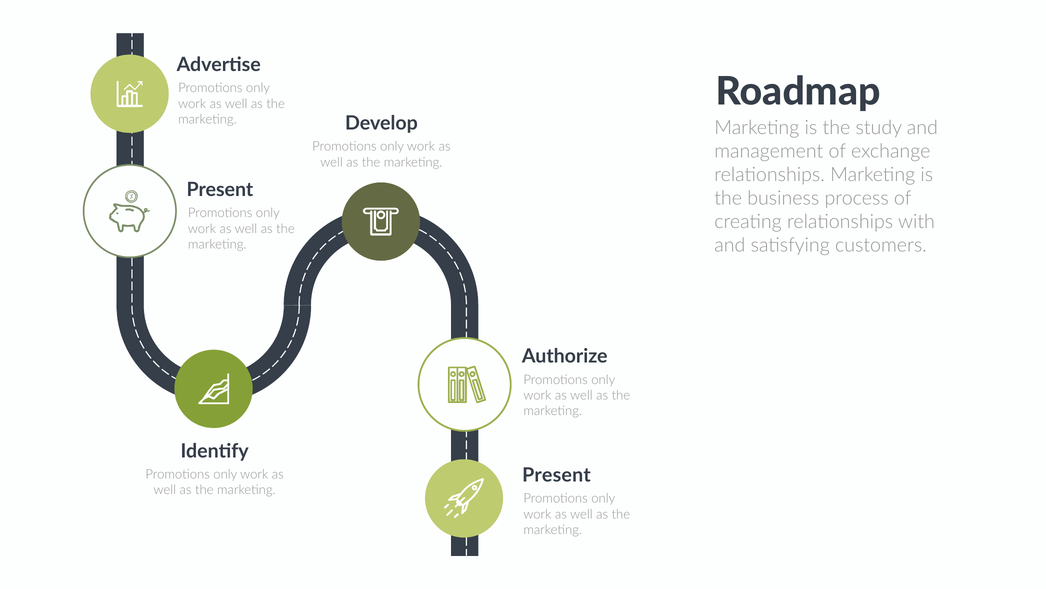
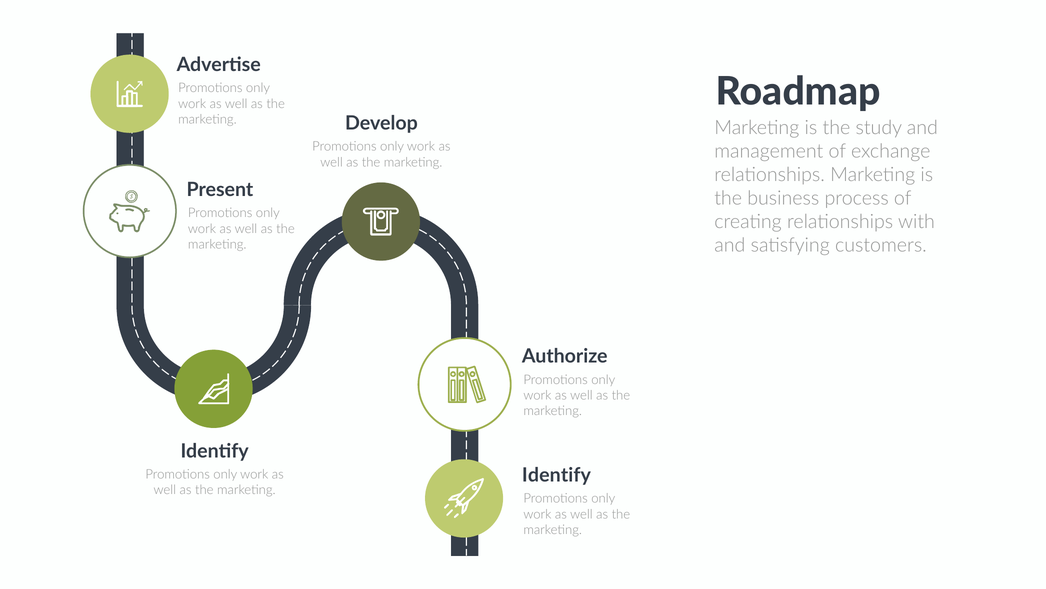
Present: Present -> Identify (556, 475)
